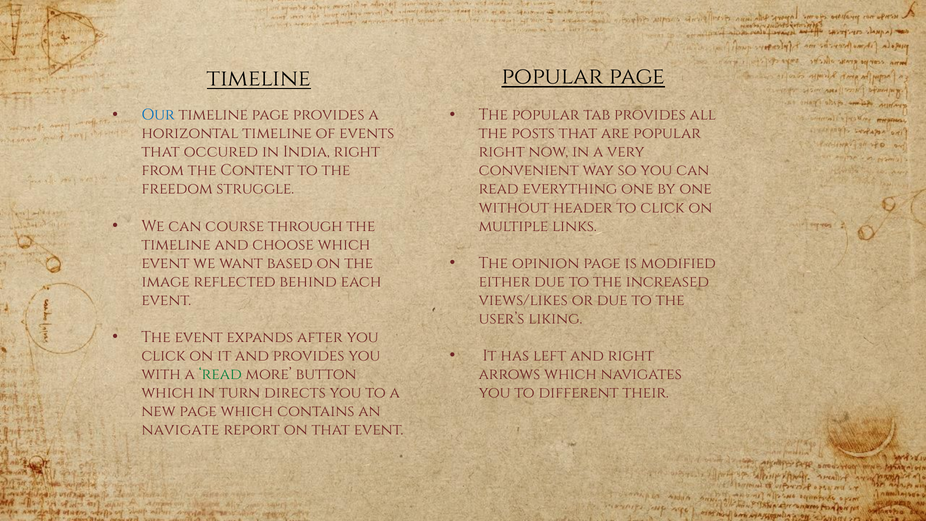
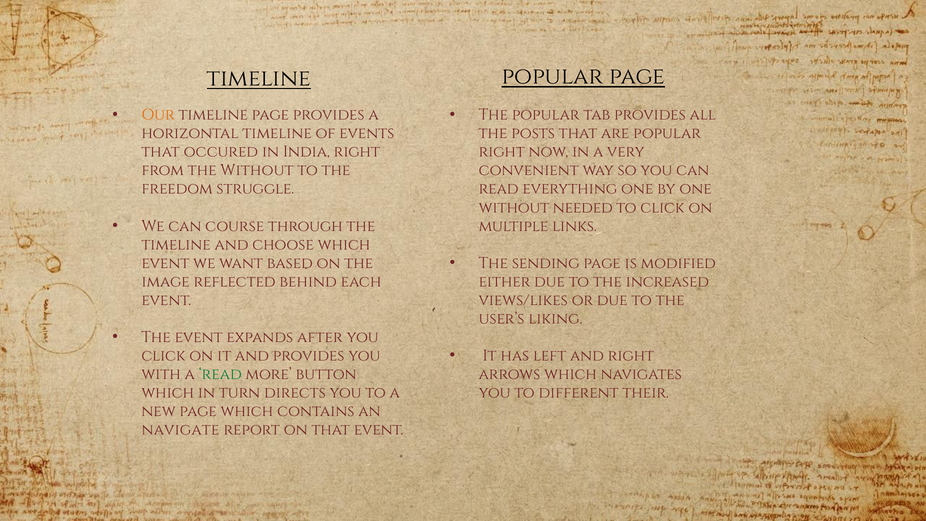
Our colour: blue -> orange (158, 115)
the Content: Content -> Without (257, 170)
header: header -> needed (583, 207)
opinion: opinion -> sending (546, 263)
